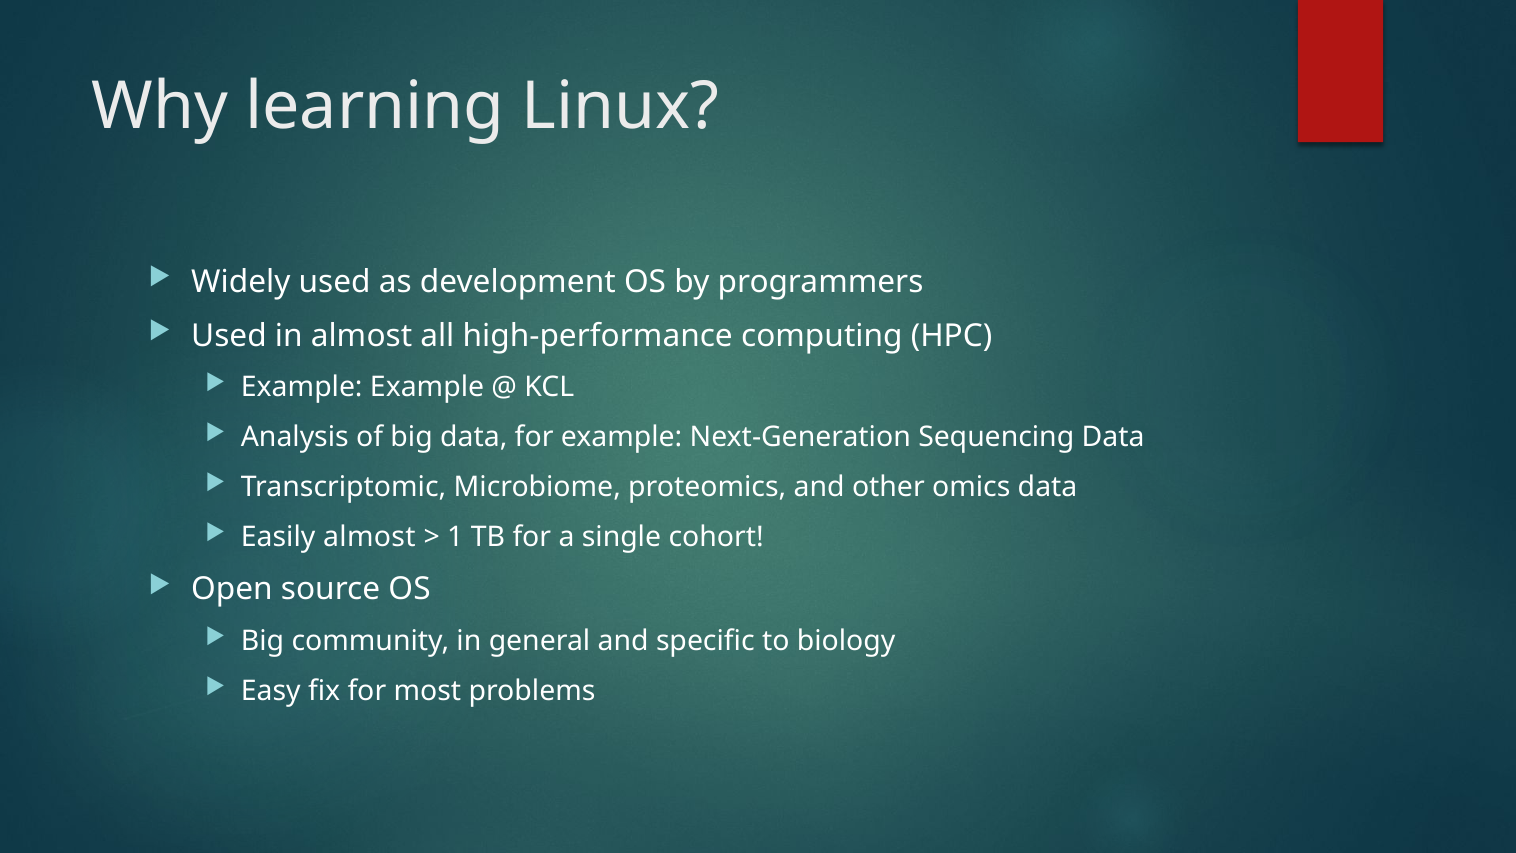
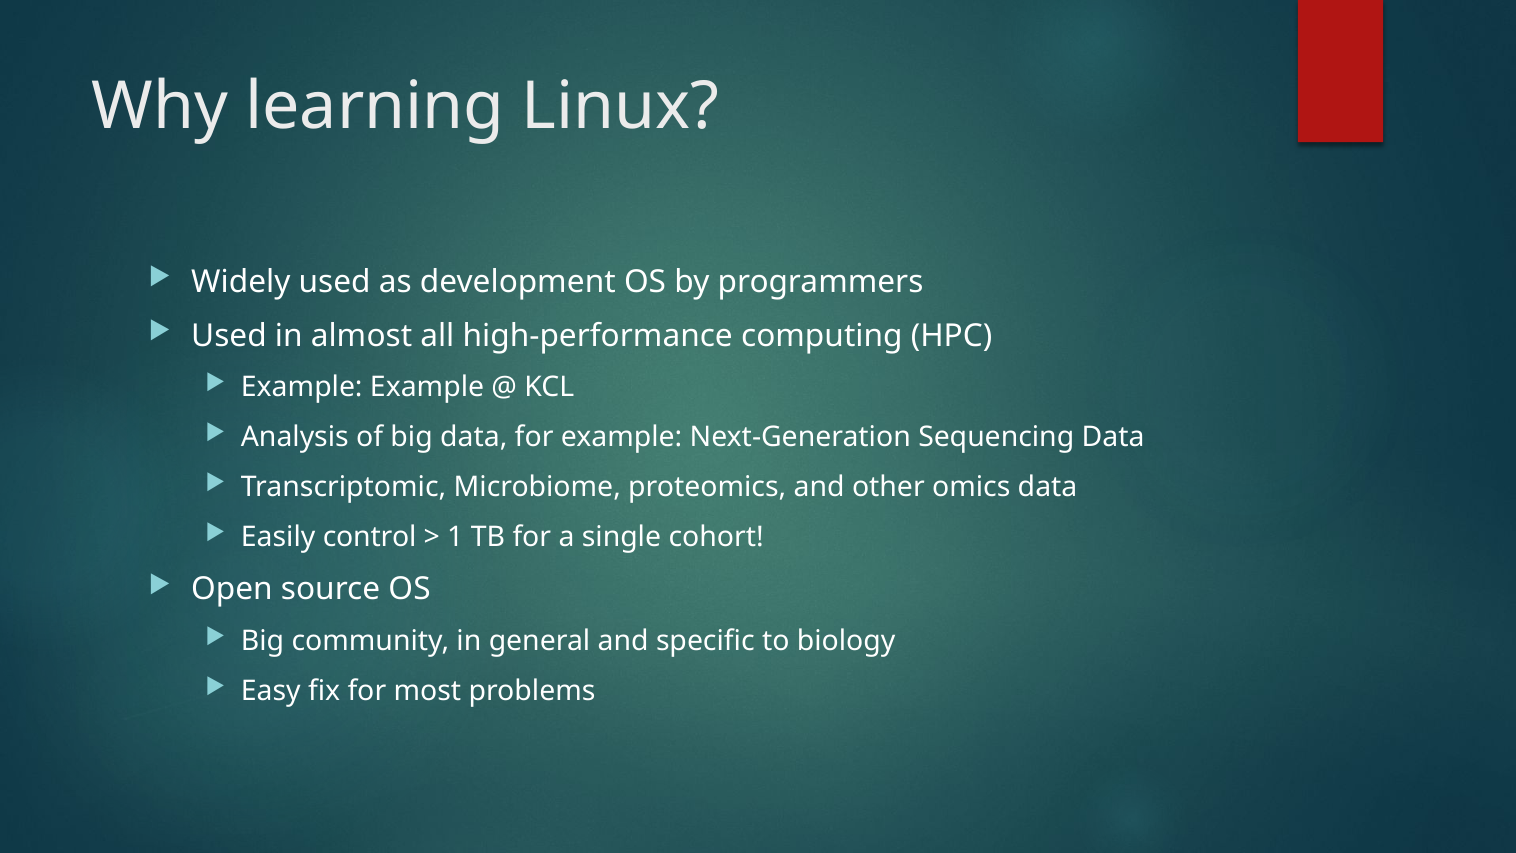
Easily almost: almost -> control (370, 537)
